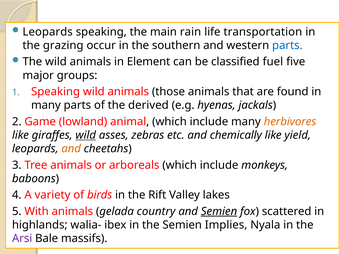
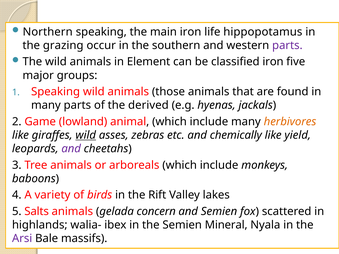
Leopards: Leopards -> Northern (48, 32)
main rain: rain -> iron (191, 32)
transportation: transportation -> hippopotamus (263, 32)
parts colour: blue -> purple (287, 45)
classified fuel: fuel -> iron (273, 62)
and colour: orange -> purple (71, 149)
With: With -> Salts (37, 212)
country: country -> concern (156, 212)
Semien underline: present -> none (219, 212)
Implies: Implies -> Mineral (226, 225)
